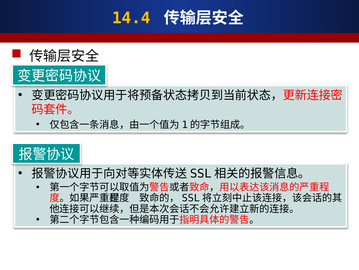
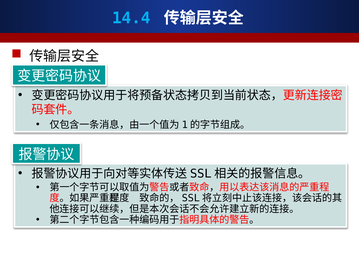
14.4 colour: yellow -> light blue (131, 18)
